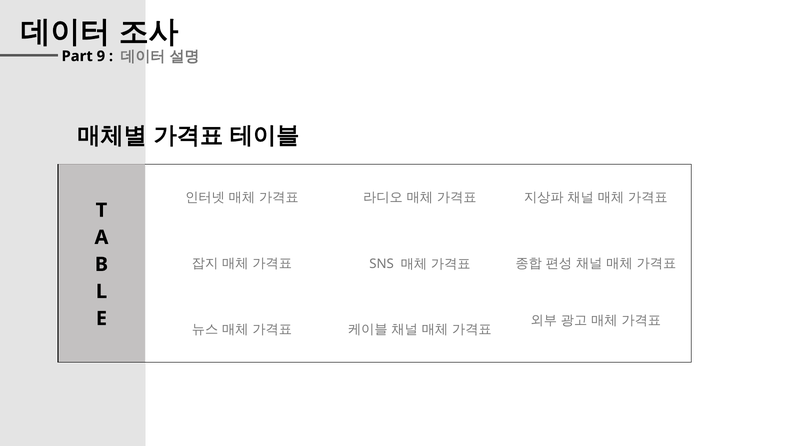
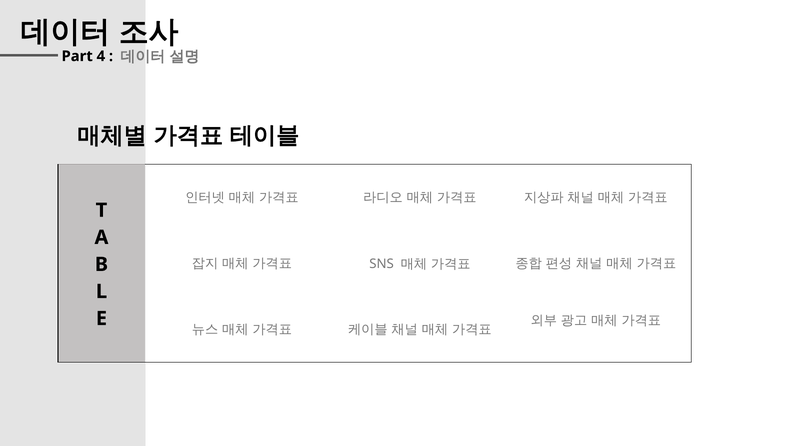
9: 9 -> 4 (101, 56)
